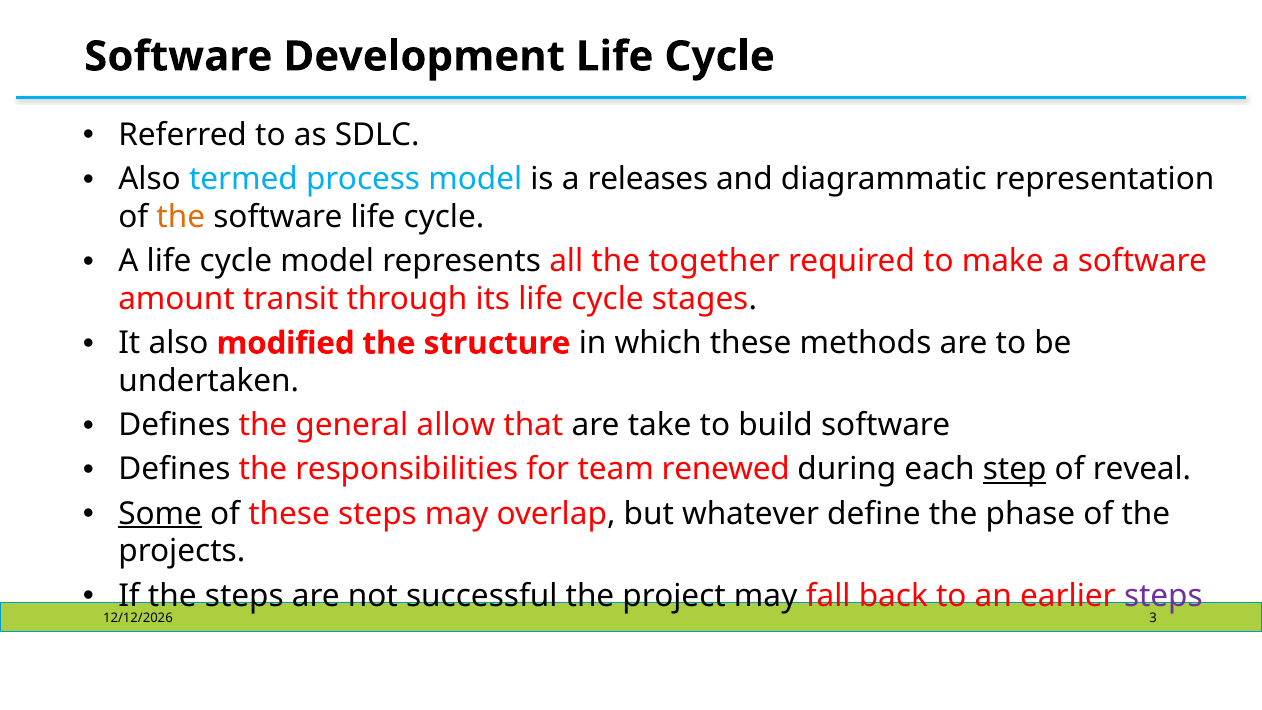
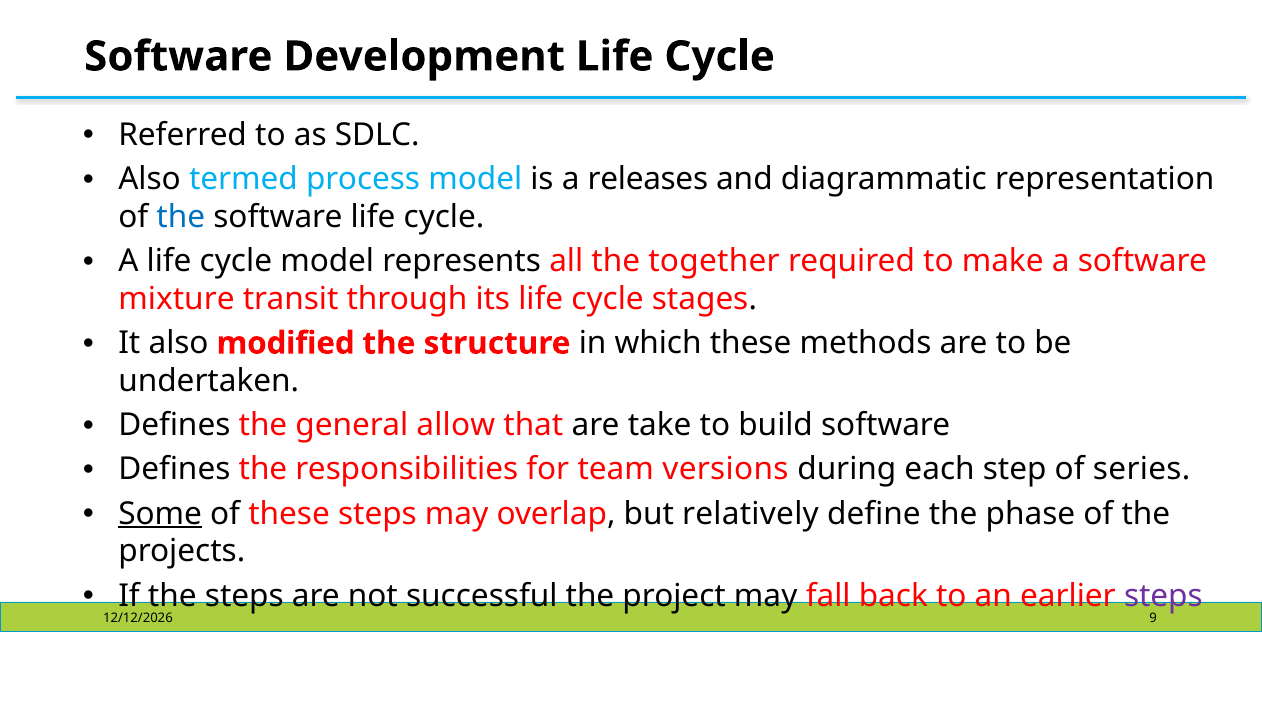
the colour: orange -> blue (181, 217)
amount: amount -> mixture (176, 299)
renewed: renewed -> versions (725, 469)
step underline: present -> none (1015, 469)
reveal: reveal -> series (1142, 469)
whatever: whatever -> relatively (750, 514)
3: 3 -> 9 (1153, 618)
